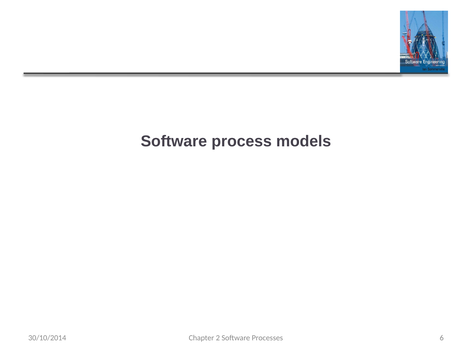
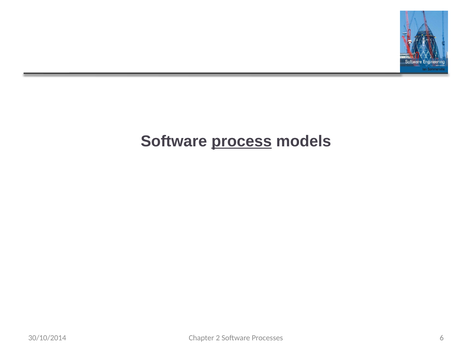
process underline: none -> present (242, 141)
